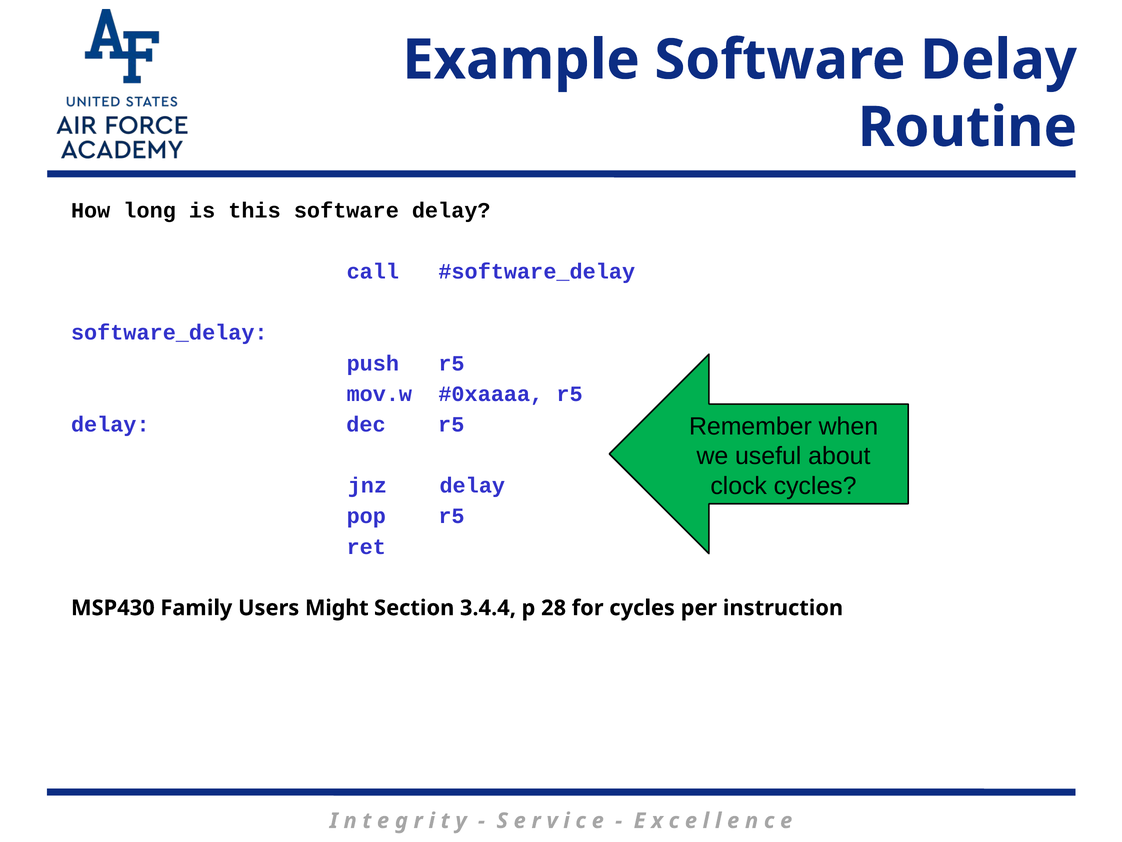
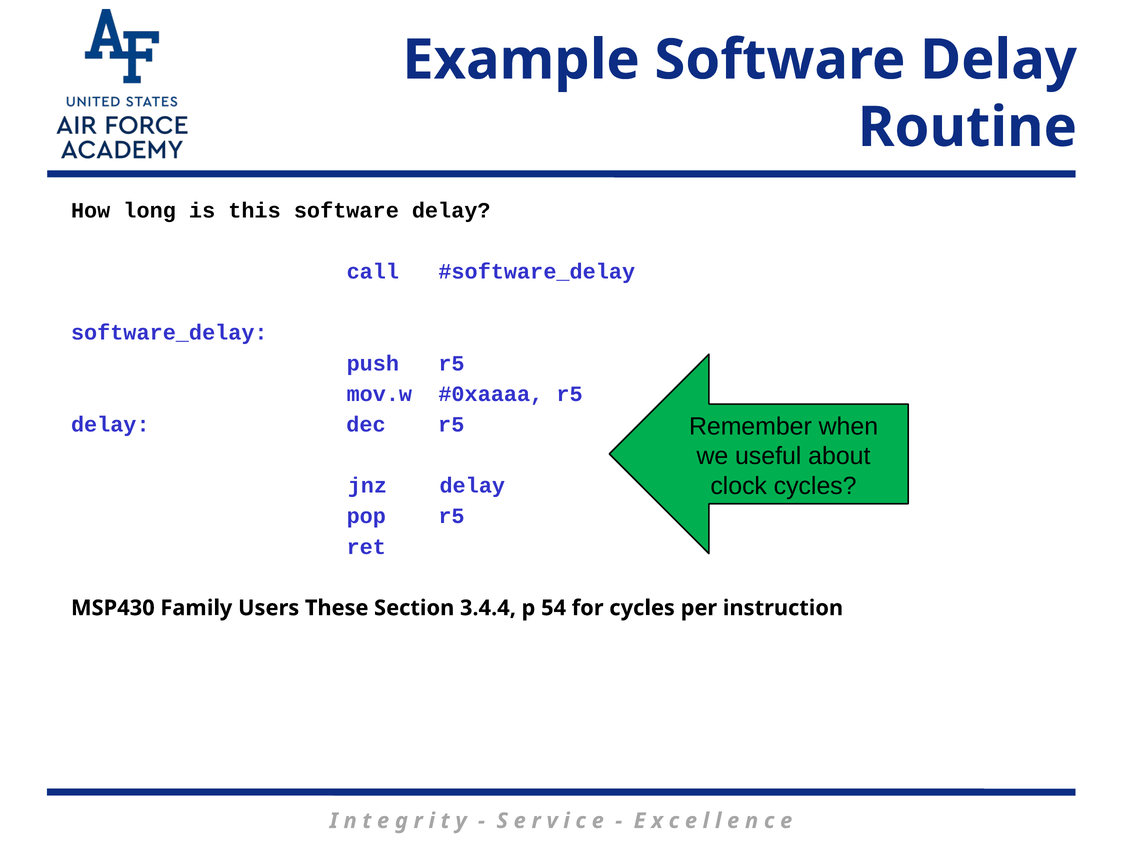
Might: Might -> These (337, 608)
28: 28 -> 54 (554, 608)
